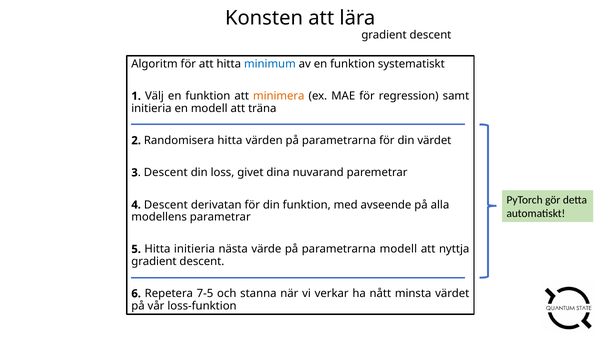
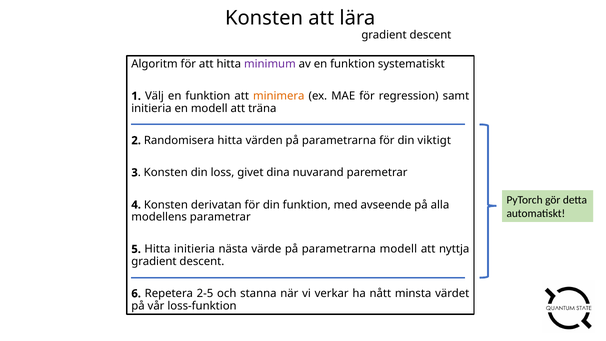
minimum colour: blue -> purple (270, 64)
din värdet: värdet -> viktigt (434, 140)
Descent: Descent -> Konsten (166, 173)
4 Descent: Descent -> Konsten (166, 205)
7-5: 7-5 -> 2-5 (205, 293)
